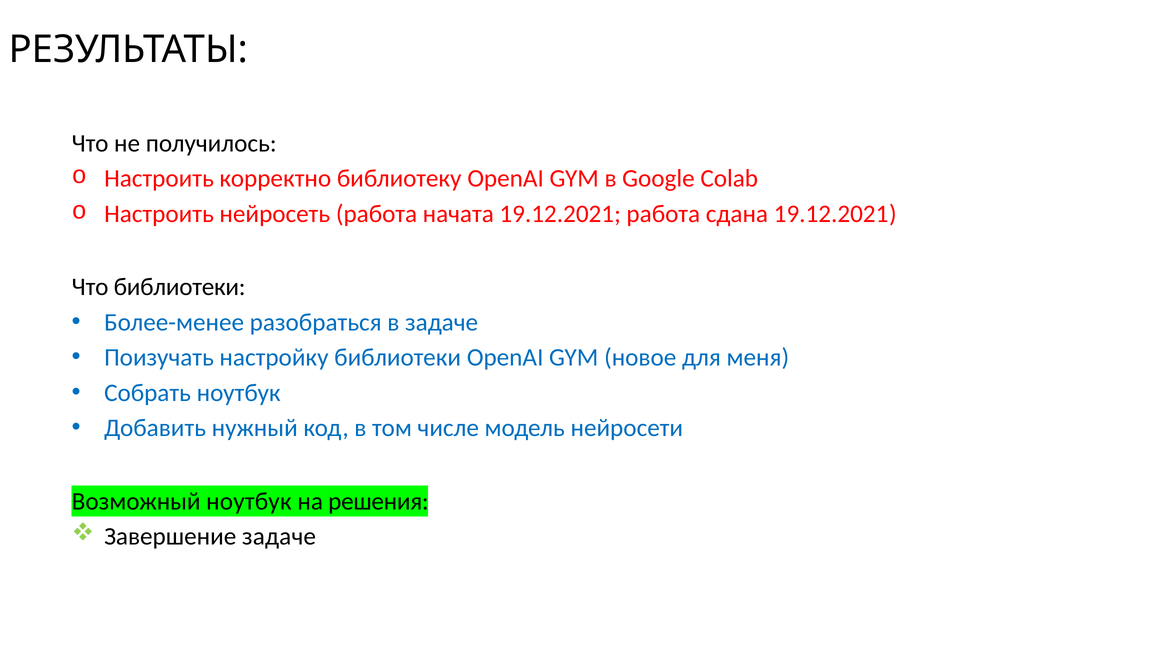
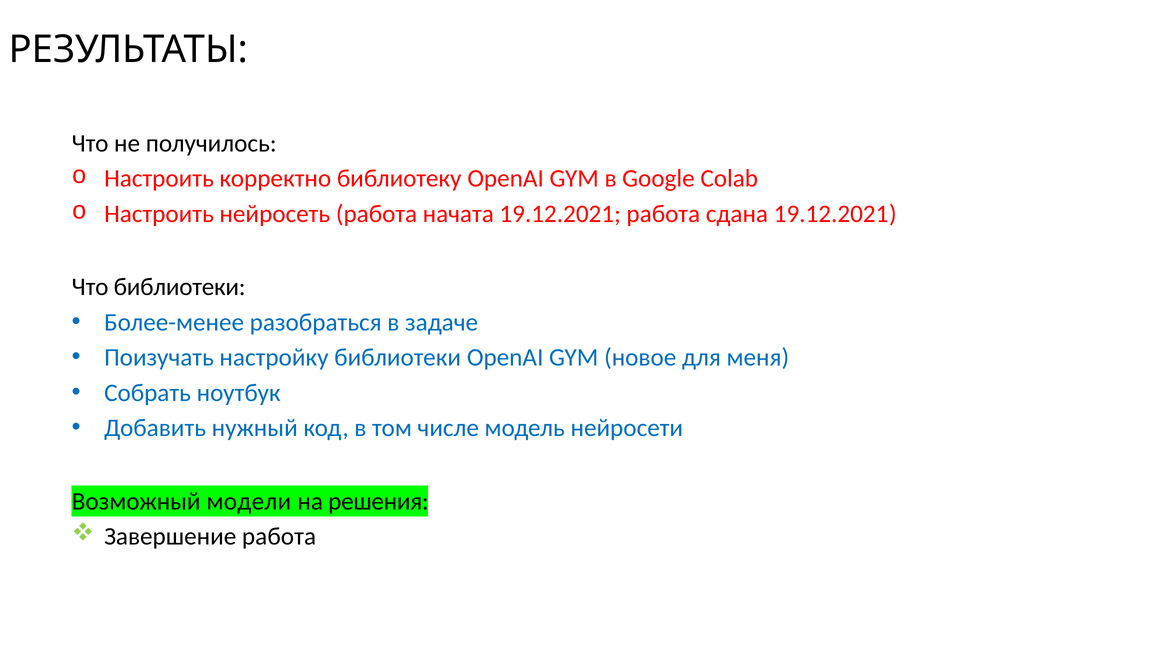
Возможный ноутбук: ноутбук -> модели (249, 501)
Завершение задаче: задаче -> работа (279, 536)
